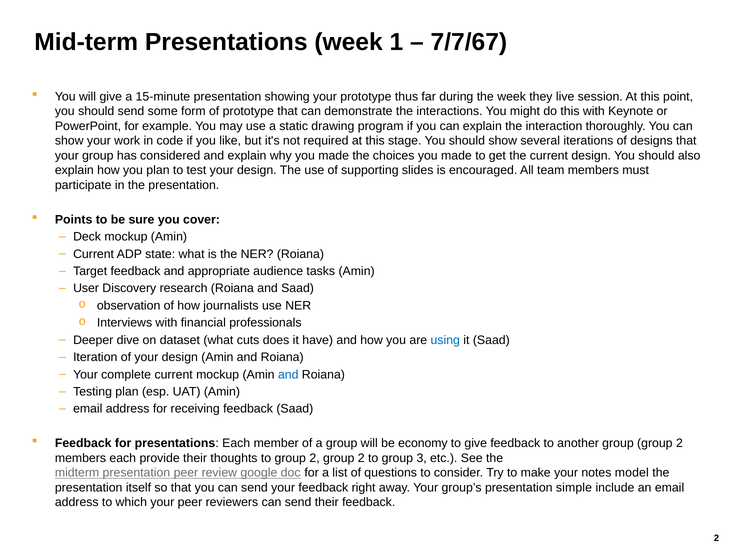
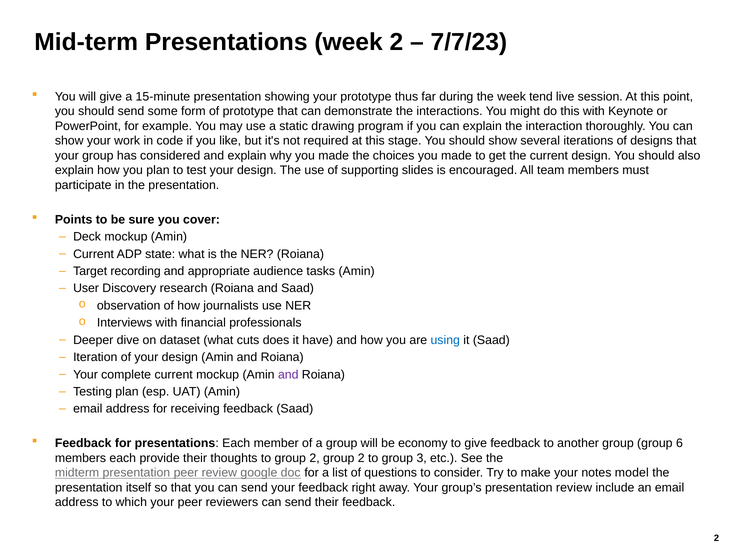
week 1: 1 -> 2 (396, 42)
7/7/67: 7/7/67 -> 7/7/23 (469, 42)
they: they -> tend (541, 97)
Target feedback: feedback -> recording (136, 271)
and colour: blue -> purple (288, 375)
group group 2: 2 -> 6 (679, 444)
presentation simple: simple -> review (574, 488)
